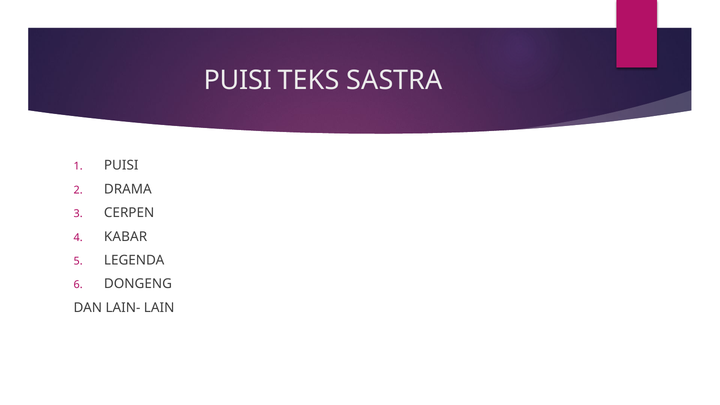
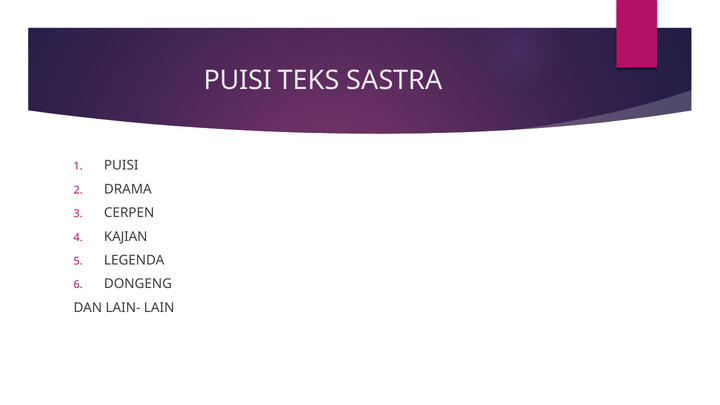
KABAR: KABAR -> KAJIAN (126, 237)
